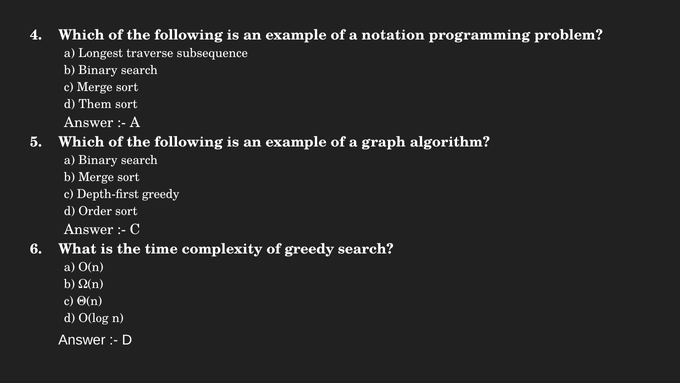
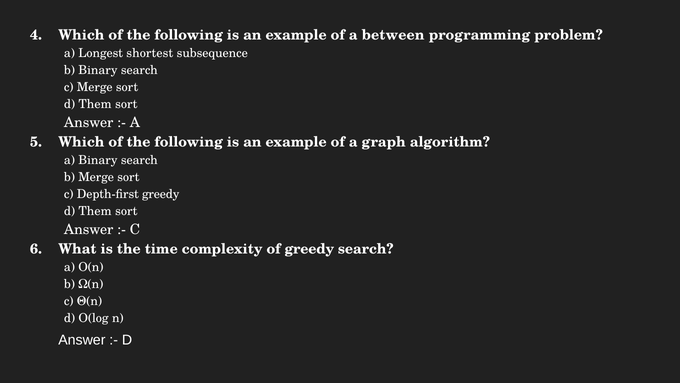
notation: notation -> between (393, 35)
traverse: traverse -> shortest (150, 53)
Order: Order -> Them (95, 211)
